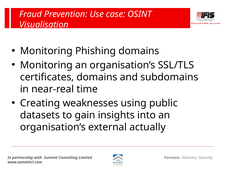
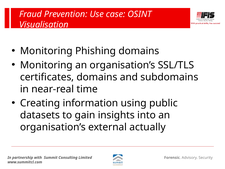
weaknesses: weaknesses -> information (90, 103)
